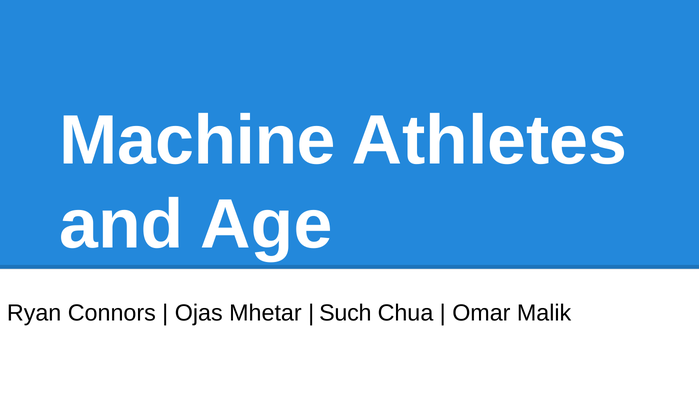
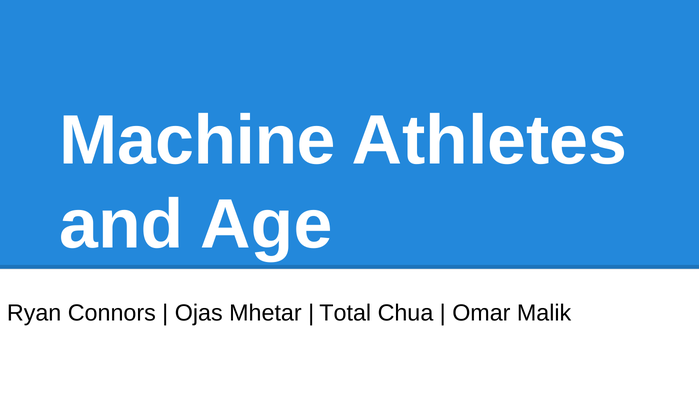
Such: Such -> Total (345, 313)
